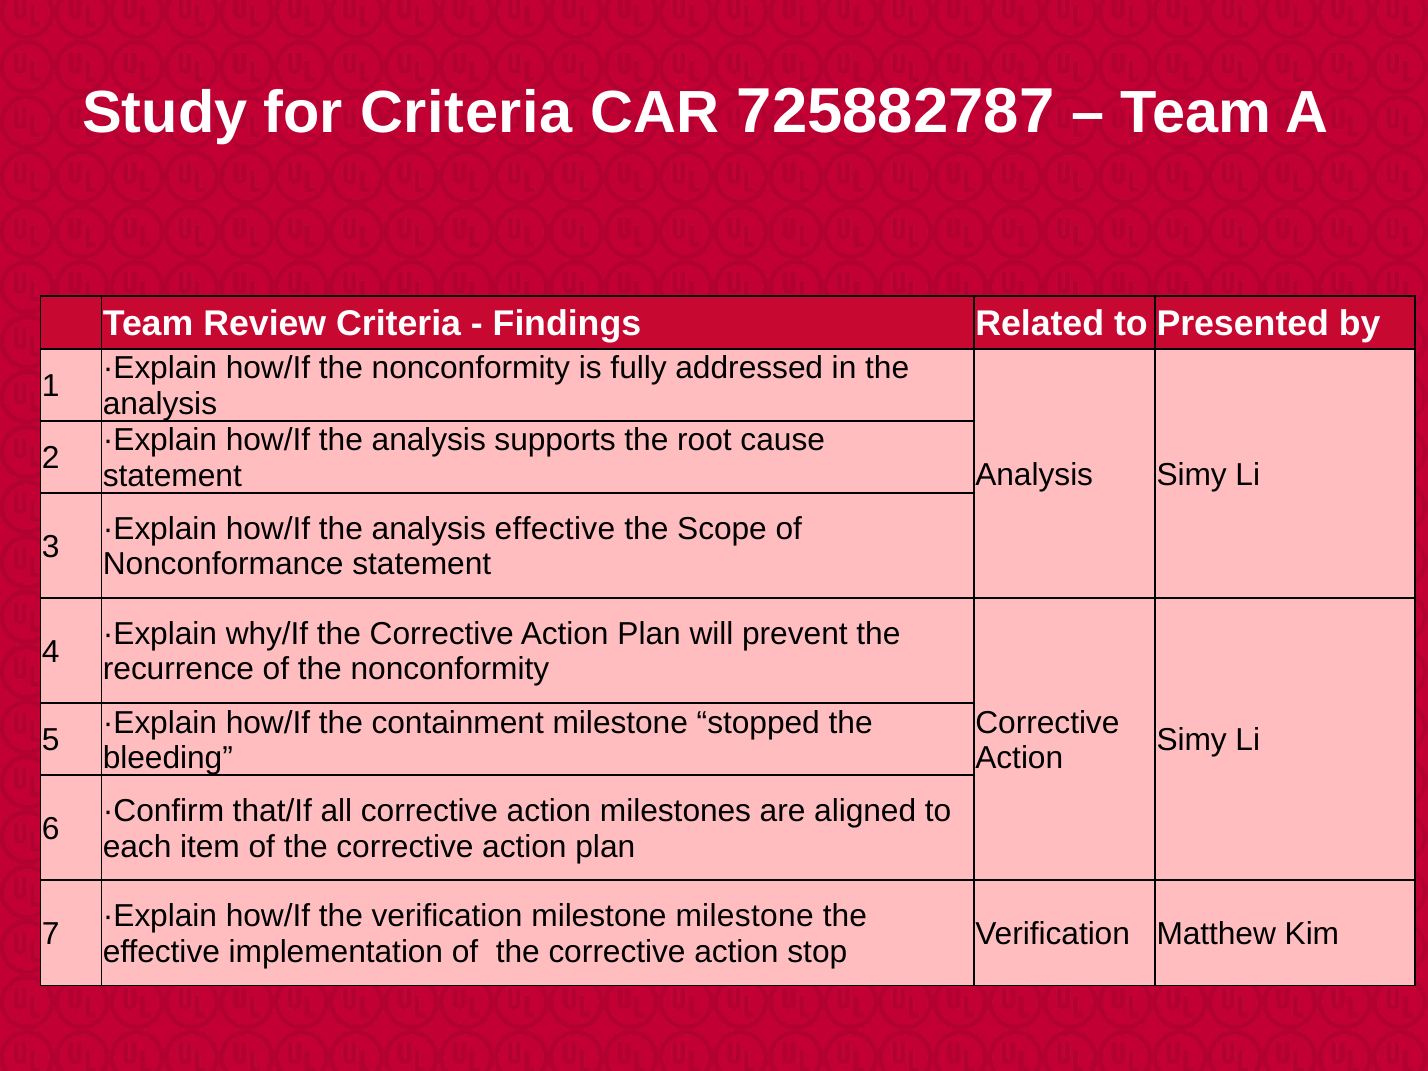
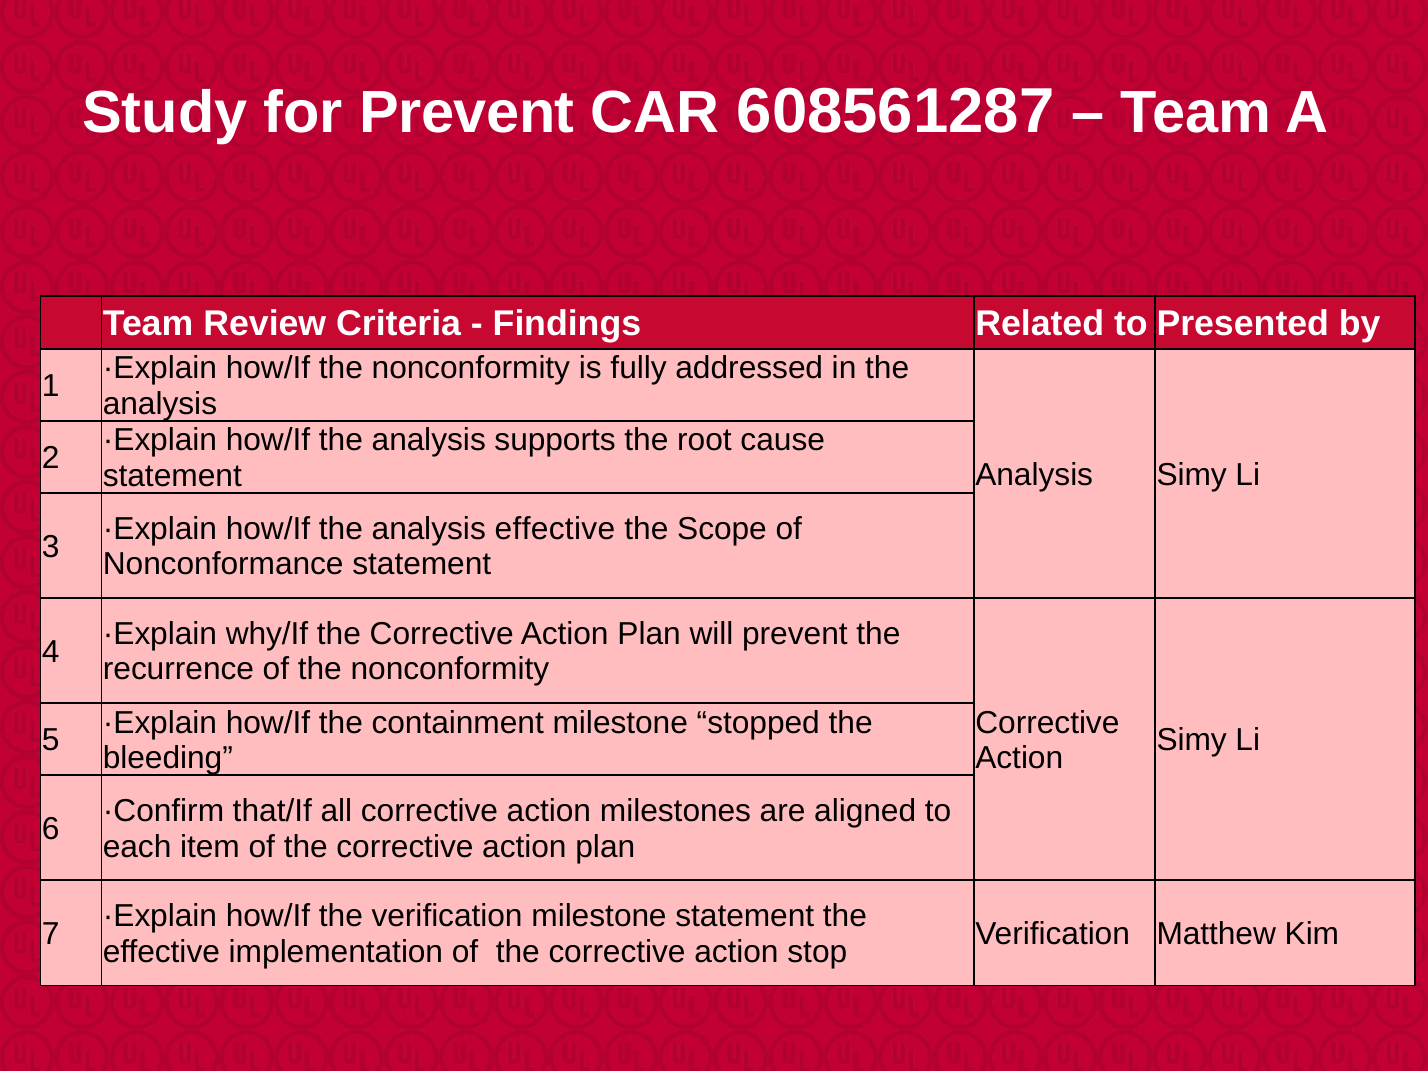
for Criteria: Criteria -> Prevent (467, 113)
725882787: 725882787 -> 608561287 (896, 112)
milestone milestone: milestone -> statement (745, 916)
